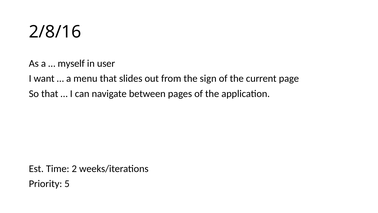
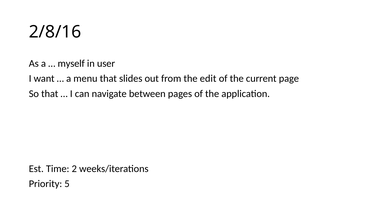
sign: sign -> edit (208, 78)
